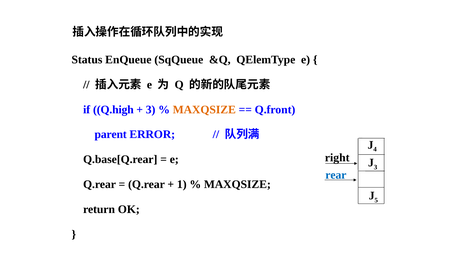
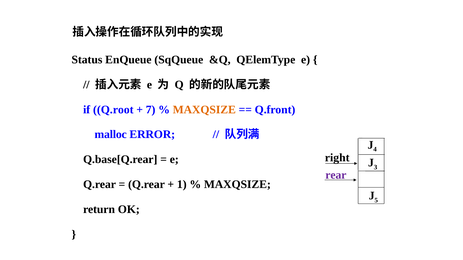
Q.high: Q.high -> Q.root (113, 110)
3: 3 -> 7 (151, 110)
parent: parent -> malloc (111, 135)
rear colour: blue -> purple (336, 175)
